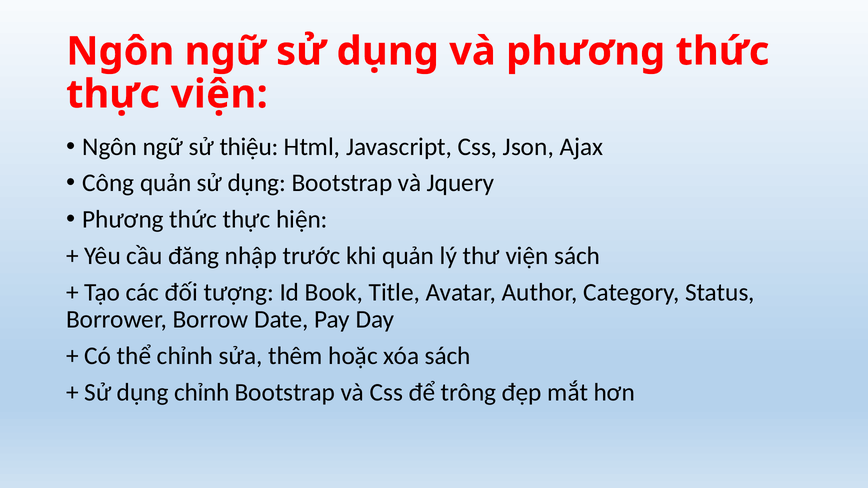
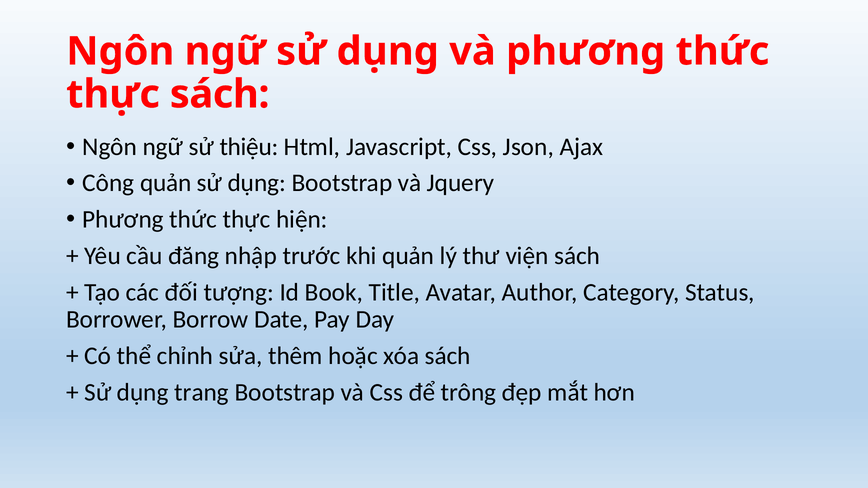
thực viện: viện -> sách (220, 94)
dụng chỉnh: chỉnh -> trang (202, 392)
